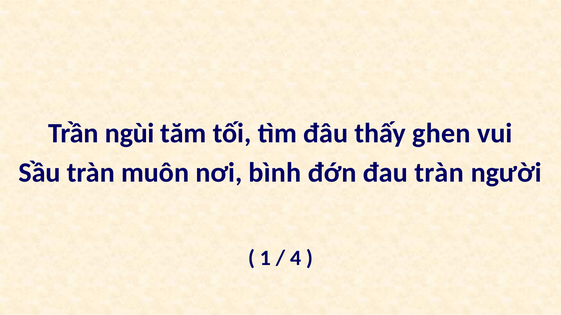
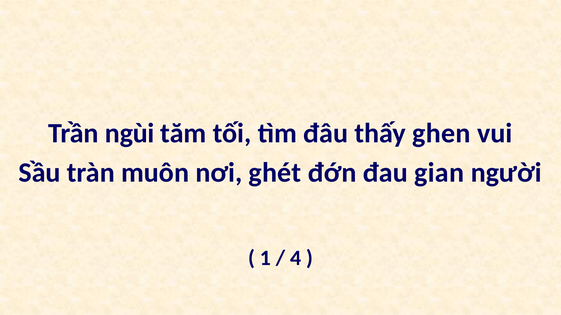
bình: bình -> ghét (275, 173)
đau tràn: tràn -> gian (439, 173)
